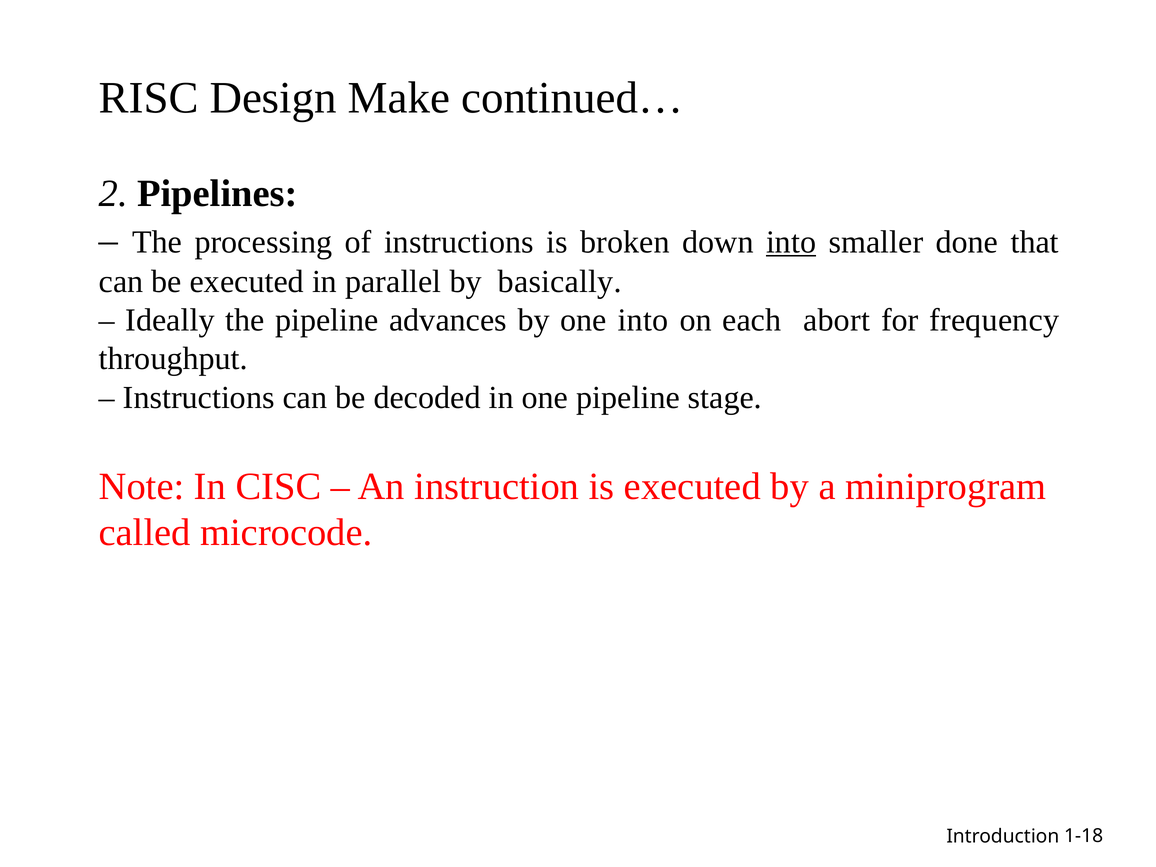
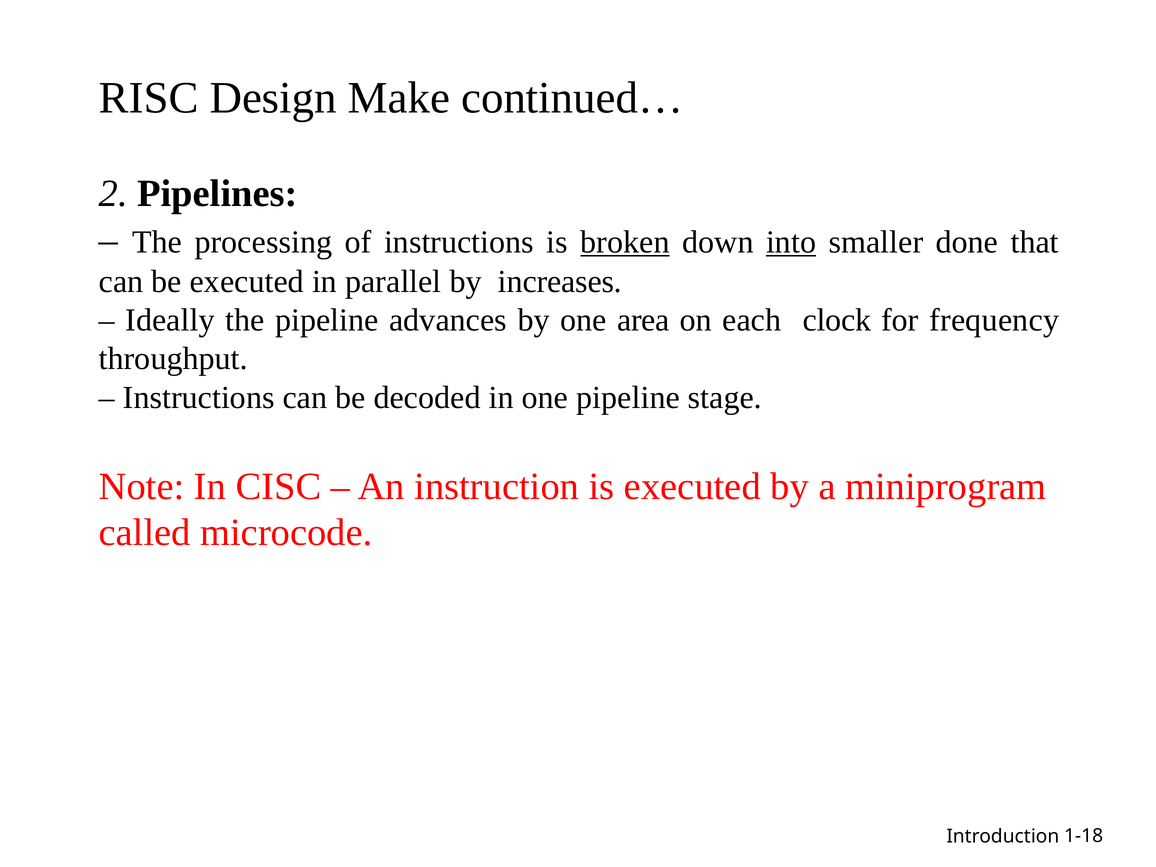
broken underline: none -> present (625, 242)
basically: basically -> increases (560, 282)
one into: into -> area (643, 320)
abort: abort -> clock (837, 320)
